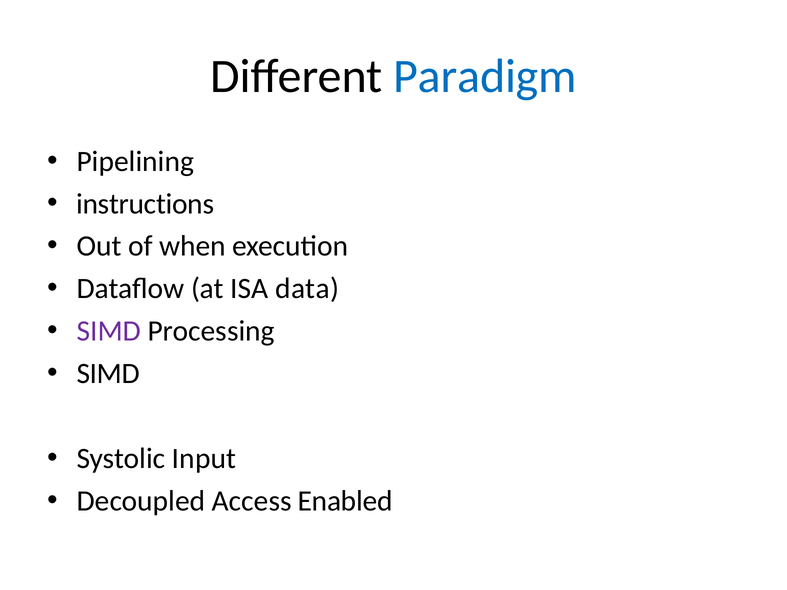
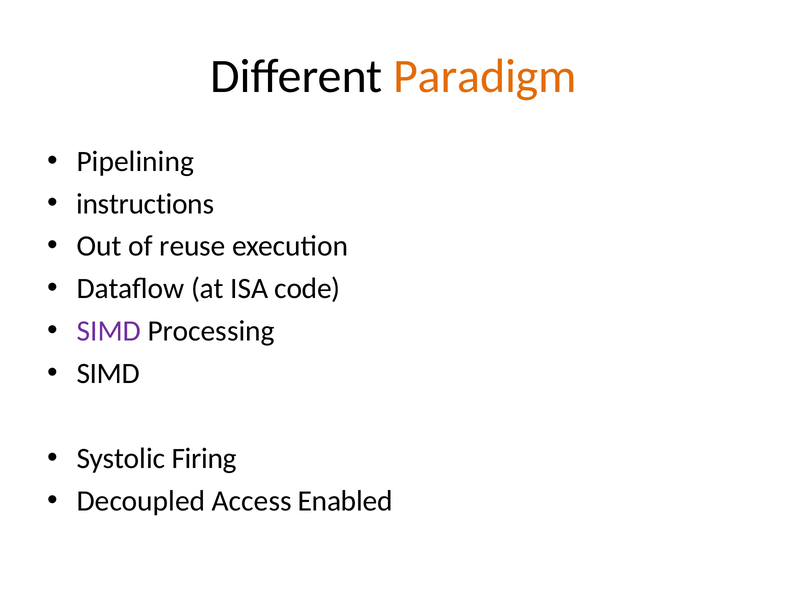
Paradigm colour: blue -> orange (485, 76)
when: when -> reuse (192, 246)
data: data -> code (307, 289)
Input: Input -> Firing (204, 459)
